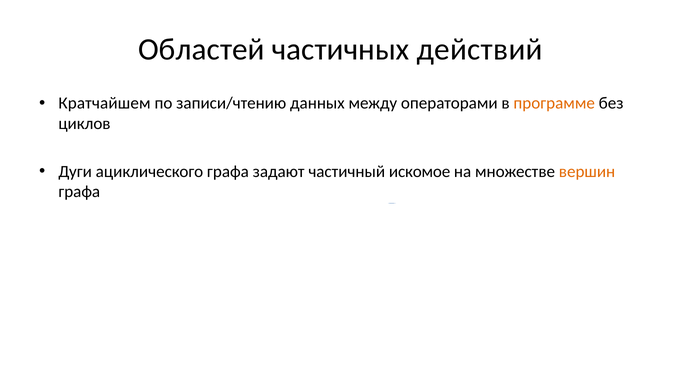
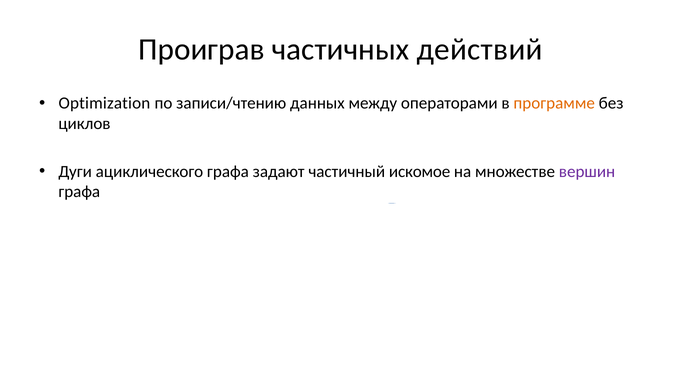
Областей: Областей -> Проиграв (201, 50)
Кратчайшем: Кратчайшем -> Optimization (104, 103)
вершин colour: orange -> purple (587, 172)
